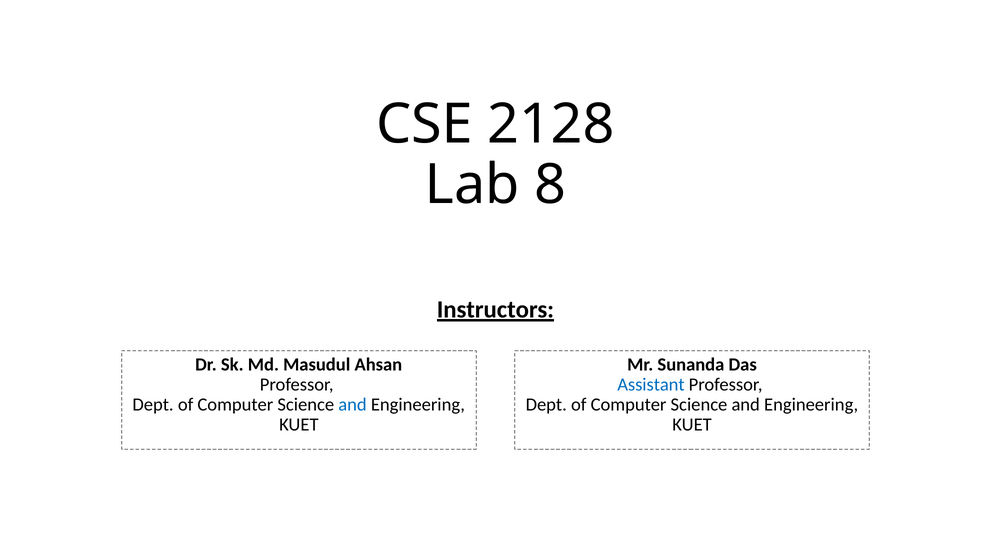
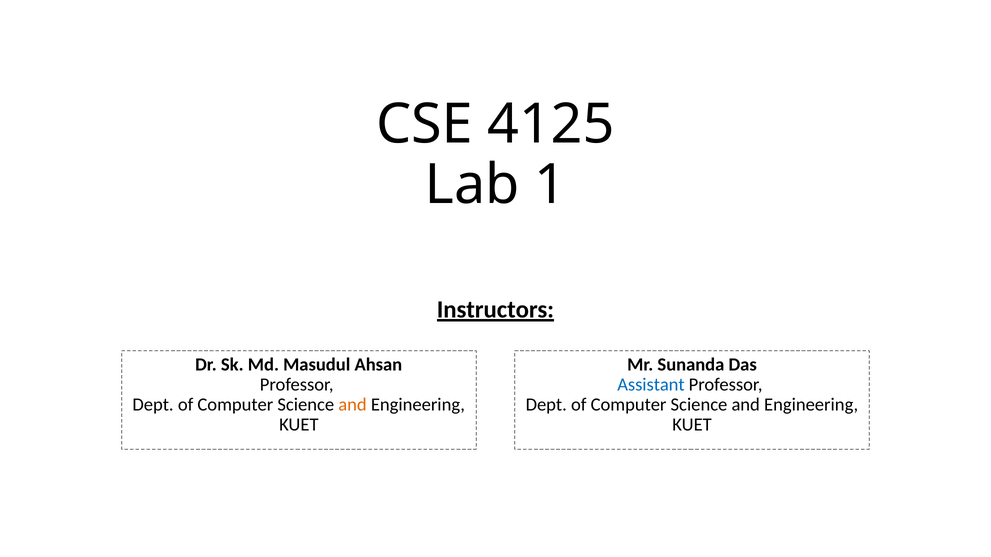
2128: 2128 -> 4125 (551, 125)
8: 8 -> 1 (550, 185)
and colour: blue -> orange (353, 405)
